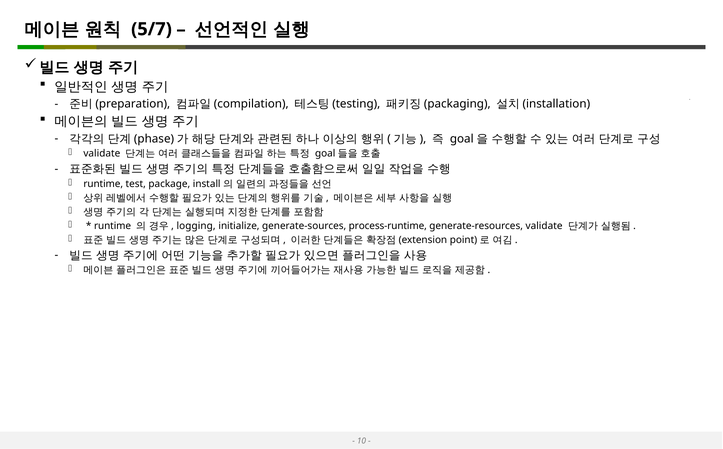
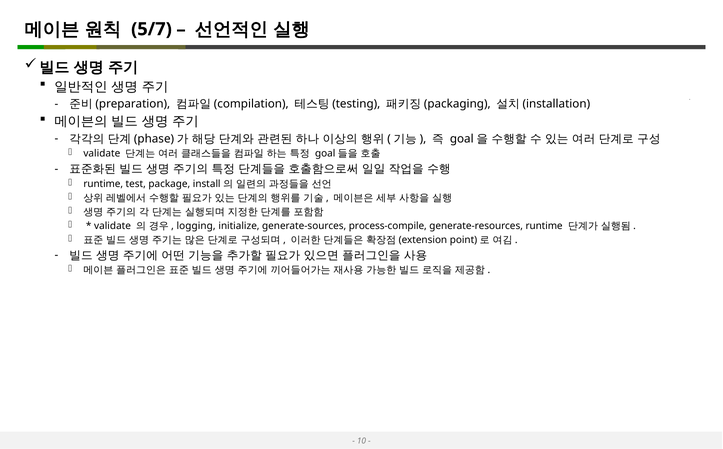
runtime: runtime -> validate (113, 226)
process-runtime: process-runtime -> process-compile (388, 226)
generate-resources validate: validate -> runtime (544, 226)
